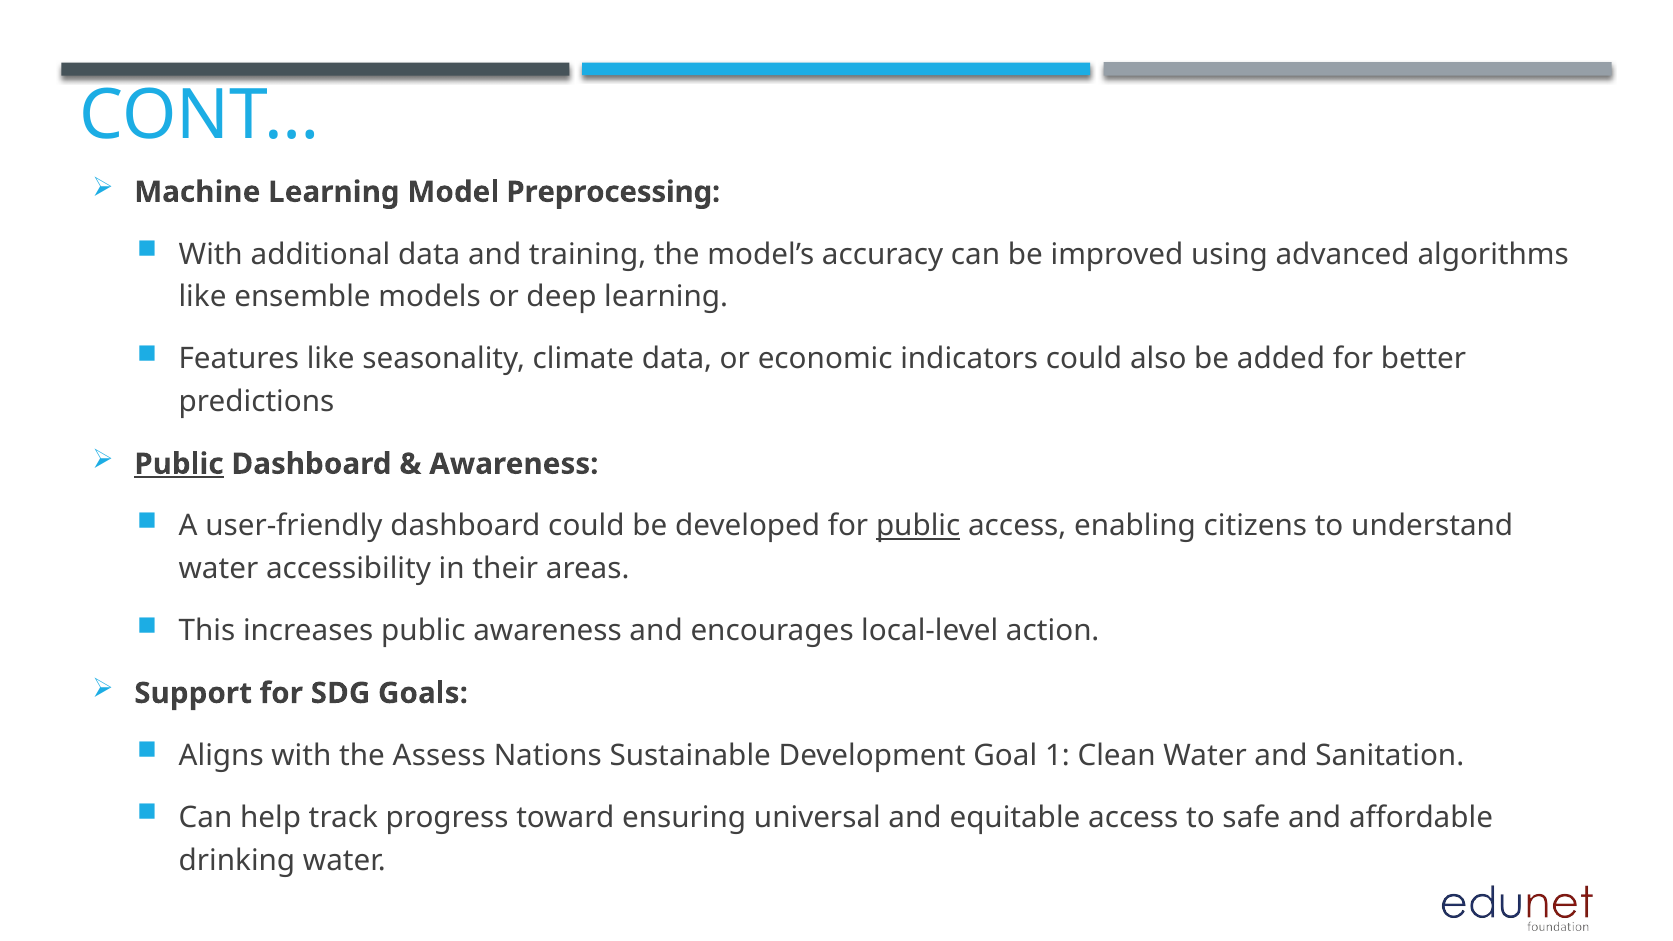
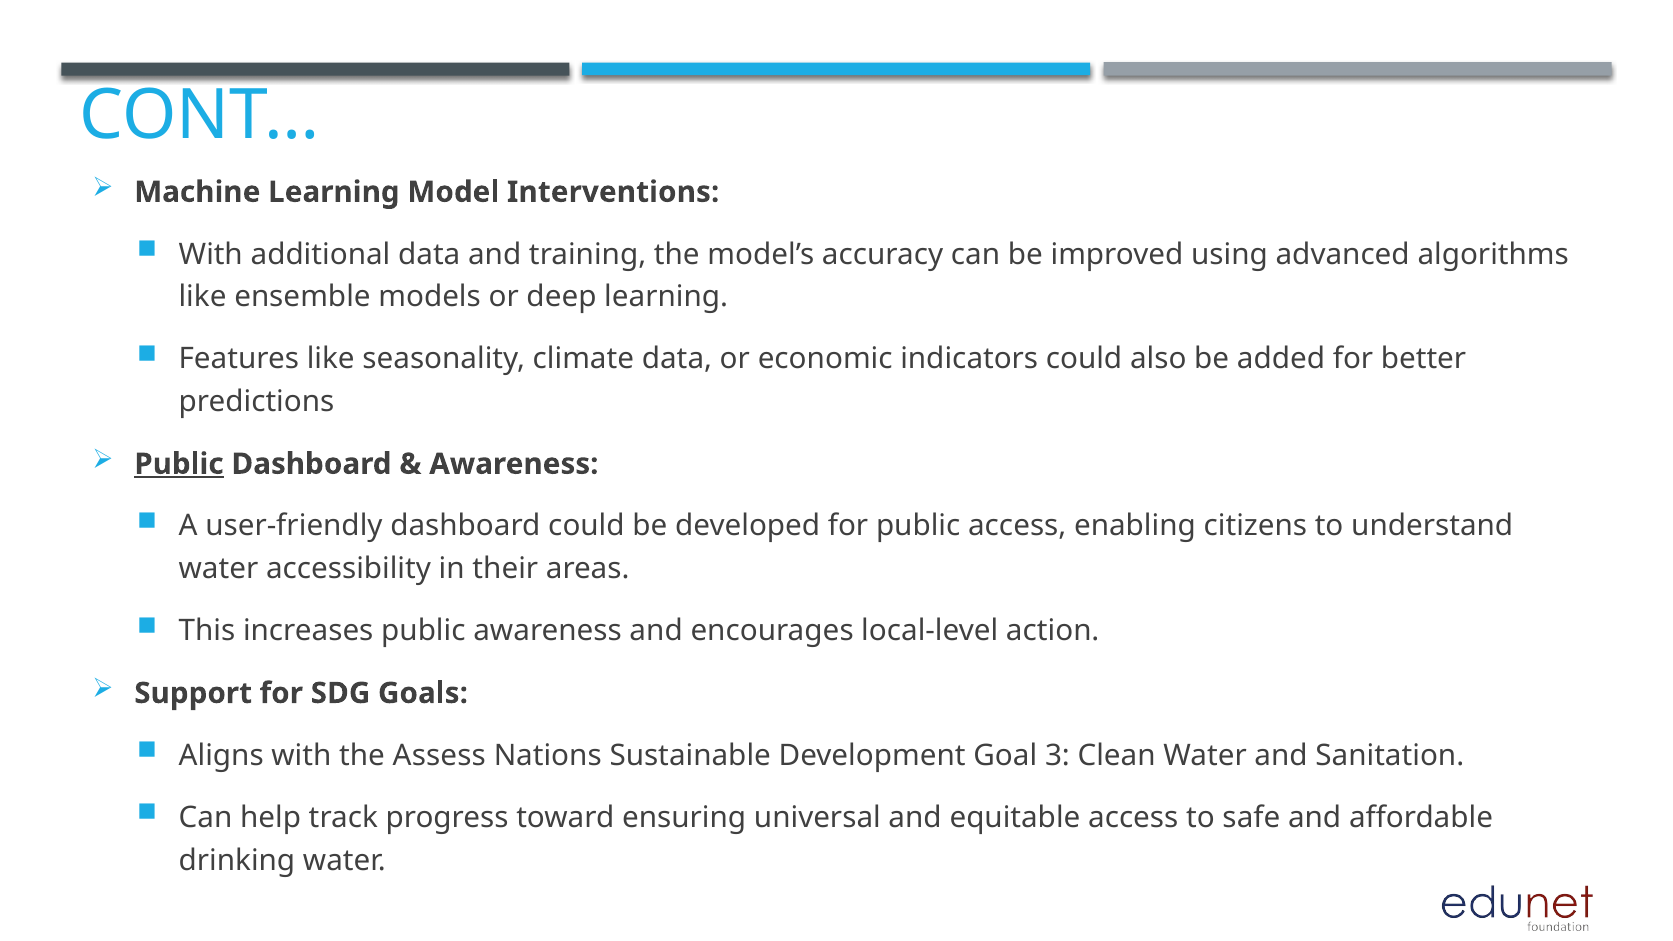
Preprocessing: Preprocessing -> Interventions (613, 192)
public underline: present -> none (918, 526)
1: 1 -> 3 (1057, 755)
